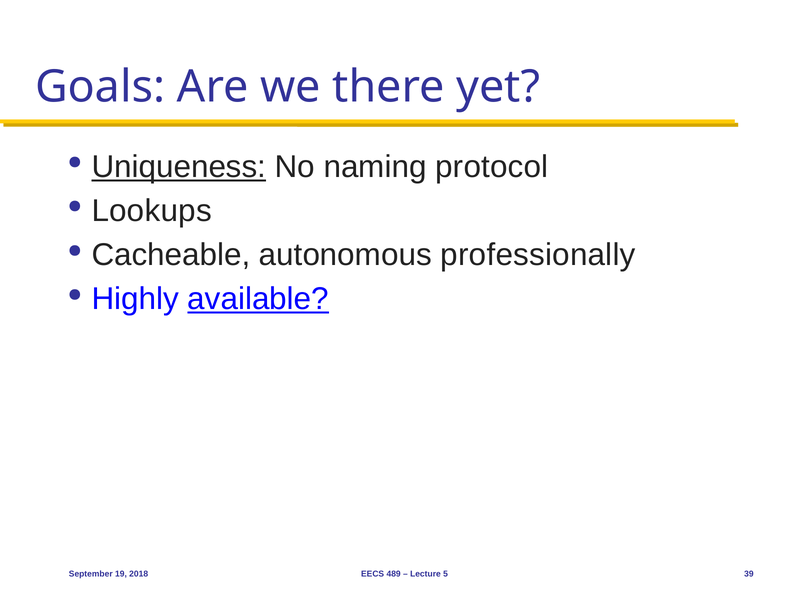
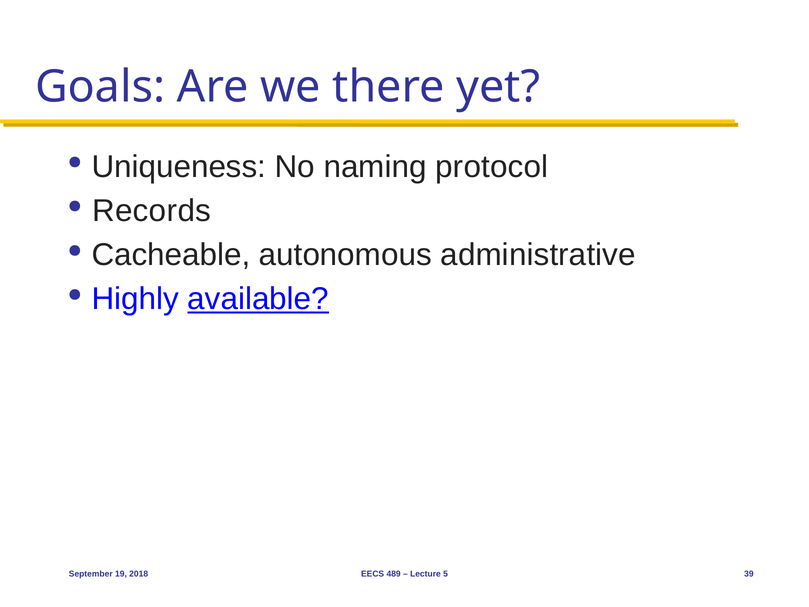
Uniqueness underline: present -> none (179, 167)
Lookups: Lookups -> Records (152, 211)
professionally: professionally -> administrative (538, 255)
